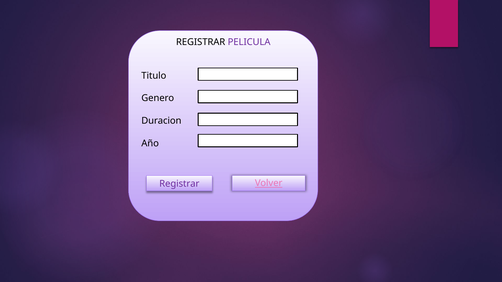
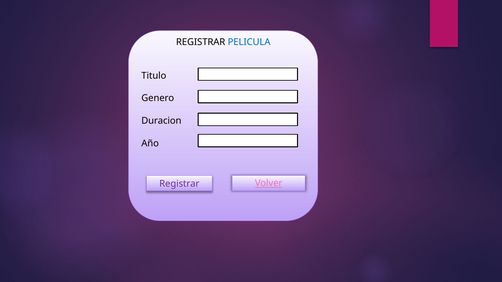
PELICULA colour: purple -> blue (249, 42)
